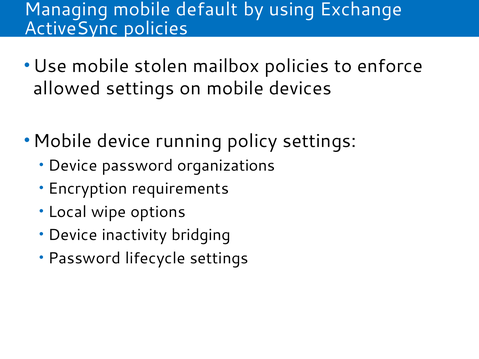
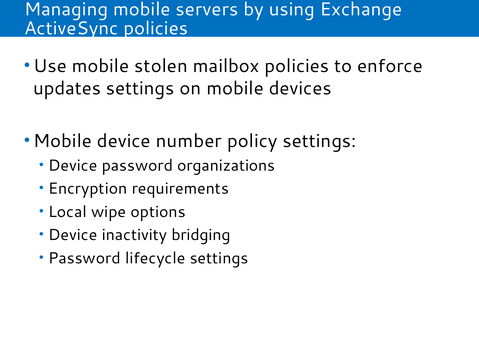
default: default -> servers (207, 9)
allowed: allowed -> updates (67, 88)
running: running -> number (189, 141)
